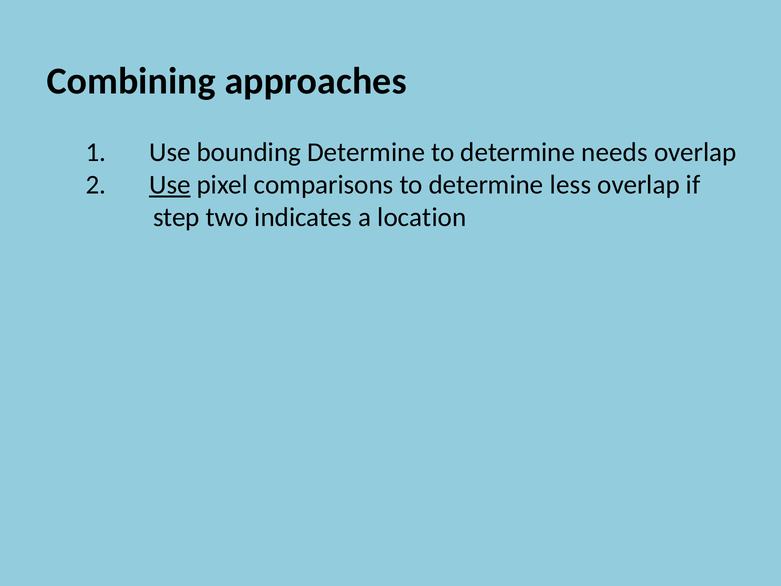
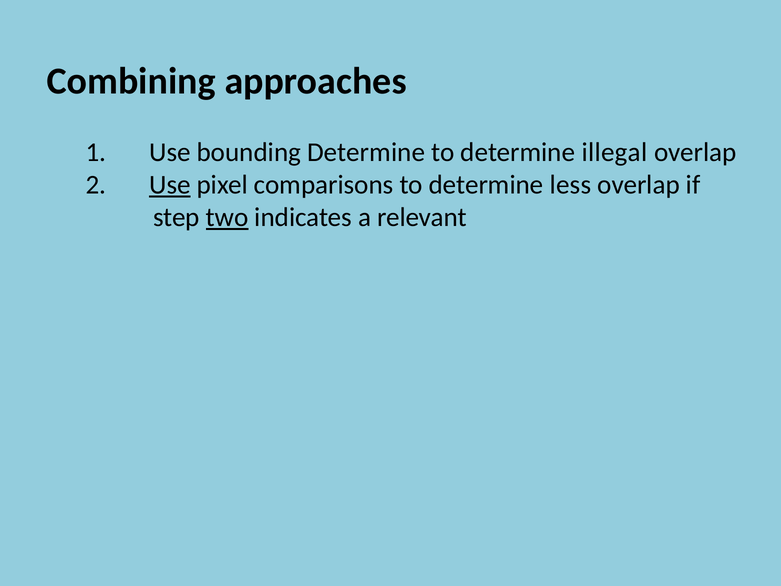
needs: needs -> illegal (615, 152)
two underline: none -> present (227, 217)
location: location -> relevant (422, 217)
